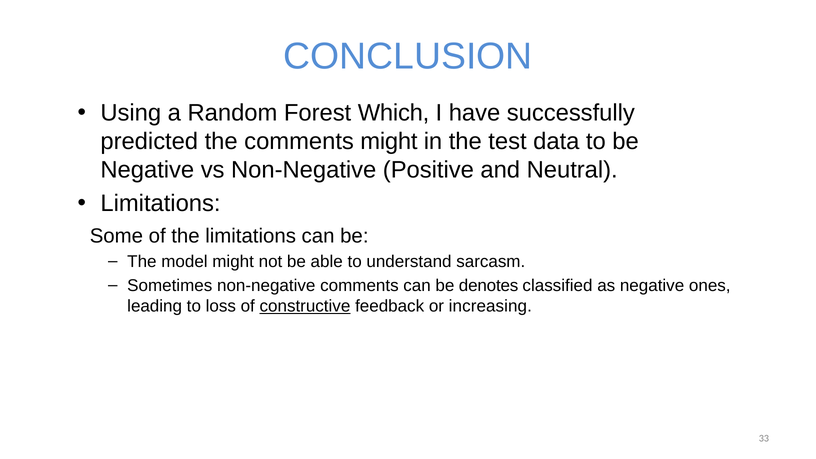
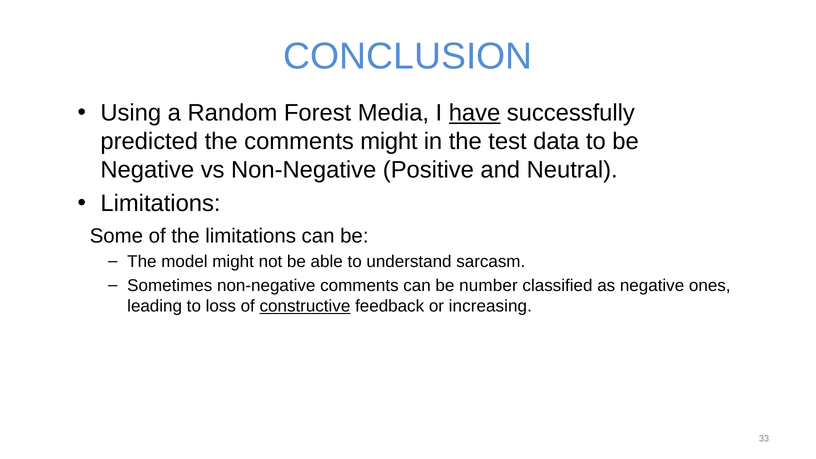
Which: Which -> Media (393, 113)
have underline: none -> present (475, 113)
denotes: denotes -> number (488, 286)
